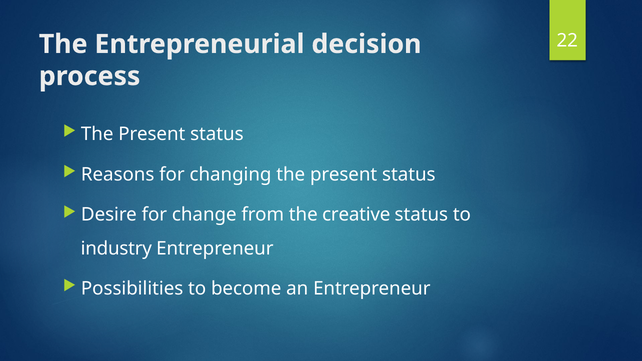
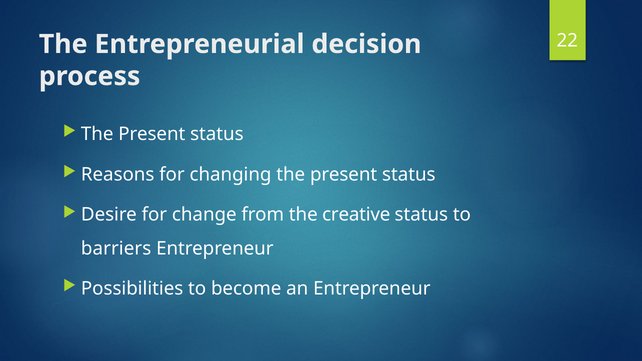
industry: industry -> barriers (116, 249)
